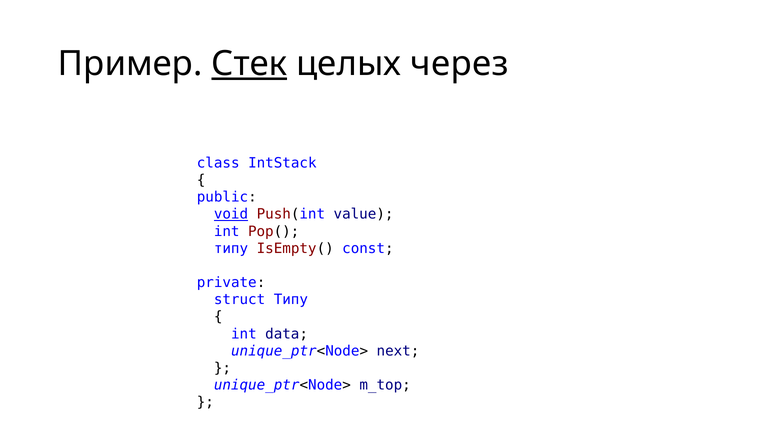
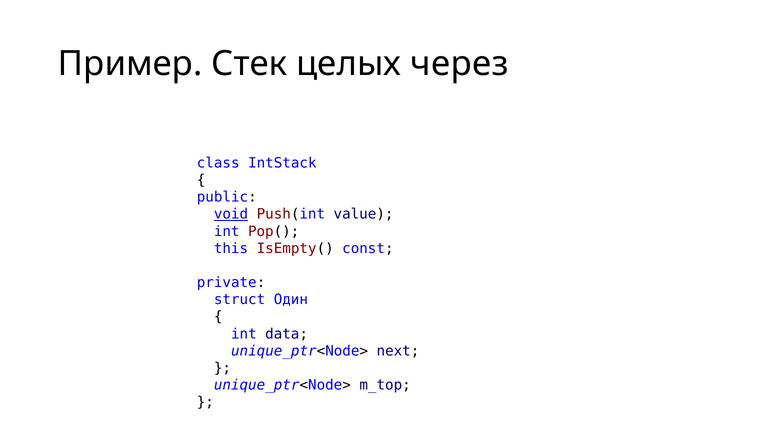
Стек underline: present -> none (249, 64)
типу: типу -> this (231, 248)
struct Типу: Типу -> Один (291, 300)
